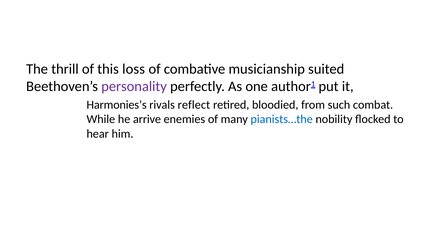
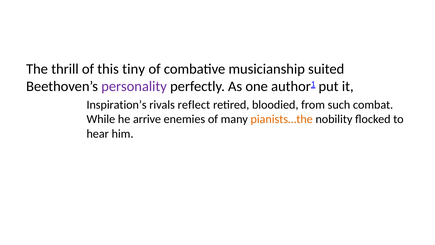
loss: loss -> tiny (134, 69)
Harmonies’s: Harmonies’s -> Inspiration’s (117, 105)
pianists…the colour: blue -> orange (282, 119)
